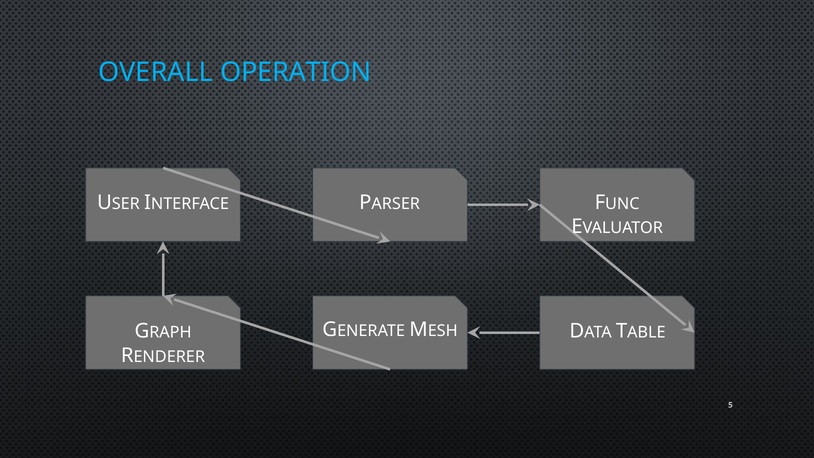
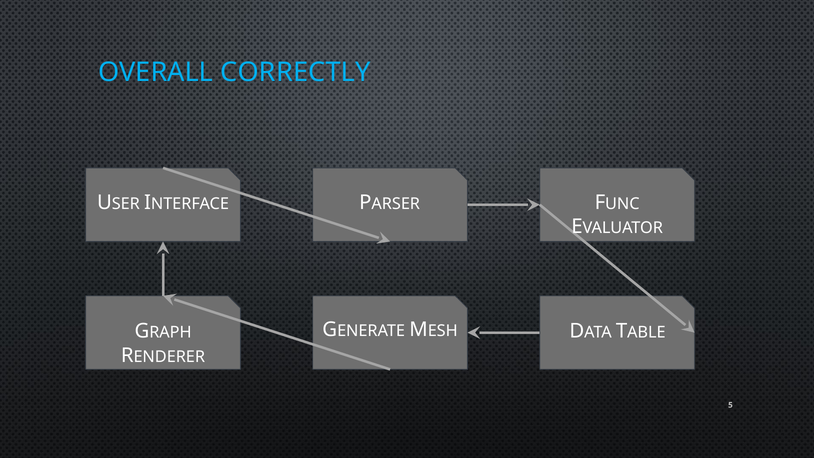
OPERATION: OPERATION -> CORRECTLY (295, 72)
